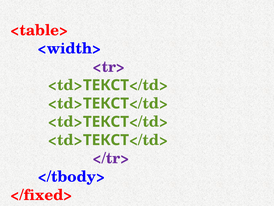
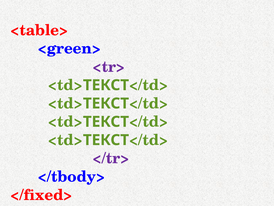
<width>: <width> -> <green> (69, 48)
